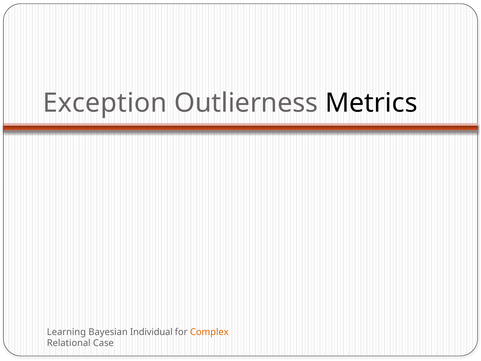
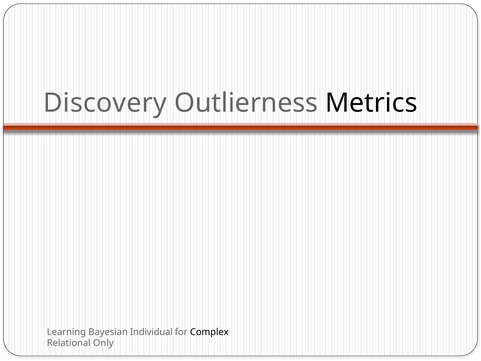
Exception: Exception -> Discovery (105, 103)
Complex colour: orange -> black (209, 332)
Case: Case -> Only (103, 343)
